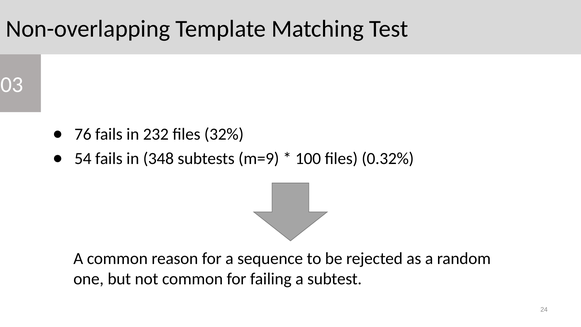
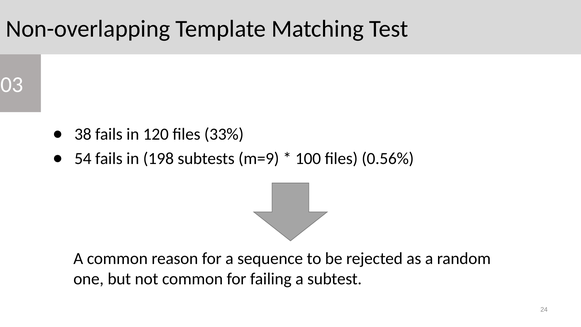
76: 76 -> 38 (83, 134)
232: 232 -> 120 (156, 134)
32%: 32% -> 33% (224, 134)
348: 348 -> 198 (158, 158)
0.32%: 0.32% -> 0.56% (388, 158)
